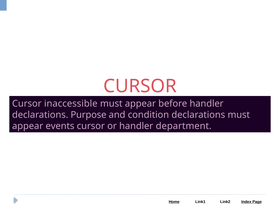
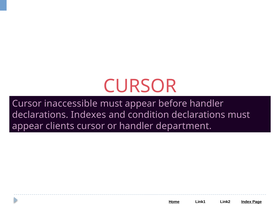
Purpose: Purpose -> Indexes (88, 115)
events: events -> clients (60, 126)
